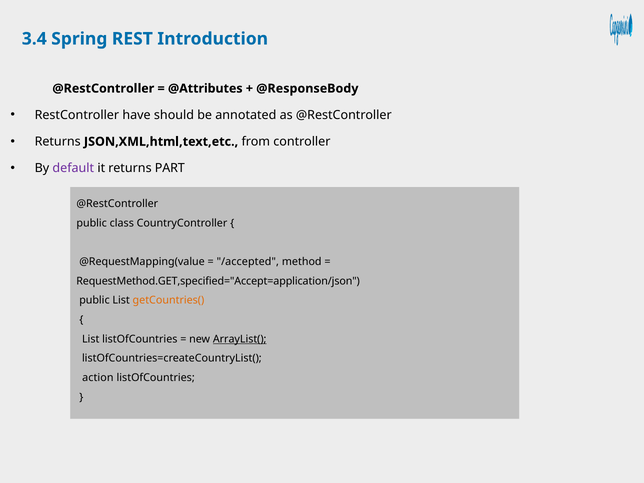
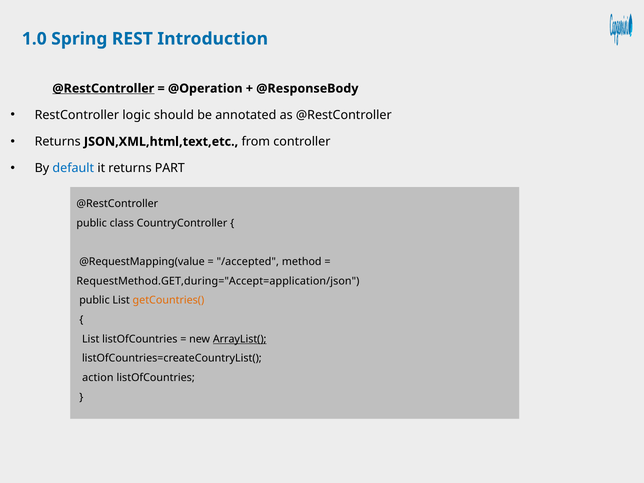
3.4: 3.4 -> 1.0 (34, 39)
@RestController underline: none -> present (103, 88)
@Attributes: @Attributes -> @Operation (205, 88)
have: have -> logic (137, 115)
default colour: purple -> blue (73, 168)
RequestMethod.GET,specified="Accept=application/json: RequestMethod.GET,specified="Accept=application/json -> RequestMethod.GET,during="Accept=application/json (218, 281)
